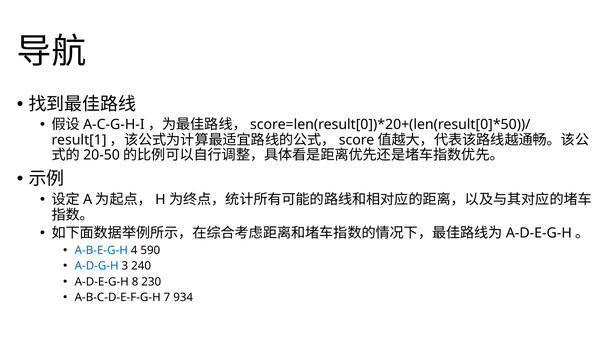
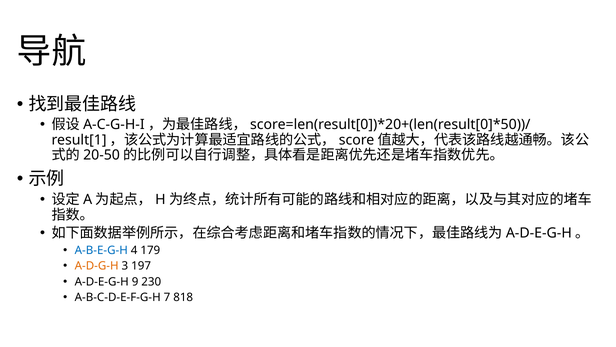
590: 590 -> 179 (150, 250)
A-D-G-H colour: blue -> orange (97, 266)
240: 240 -> 197 (141, 266)
8: 8 -> 9 (135, 281)
934: 934 -> 818 (183, 297)
